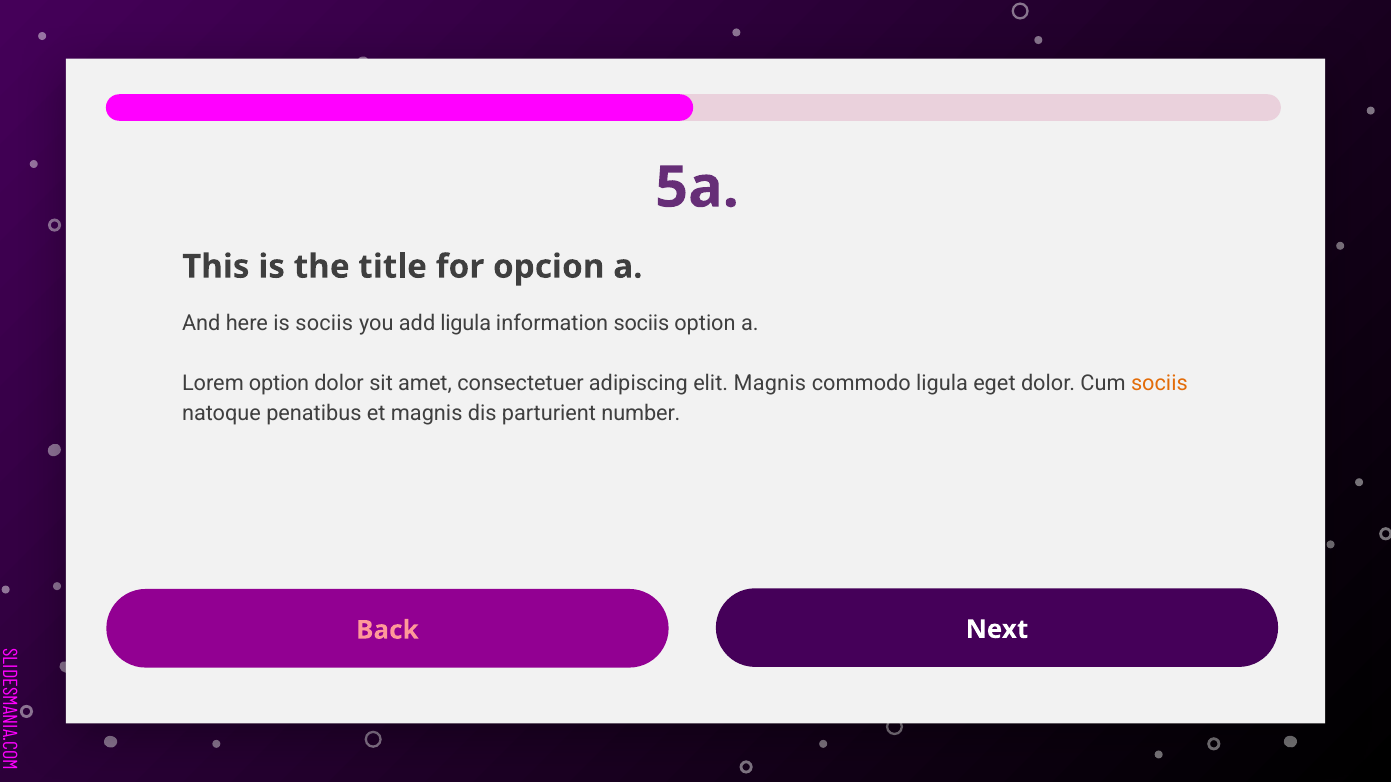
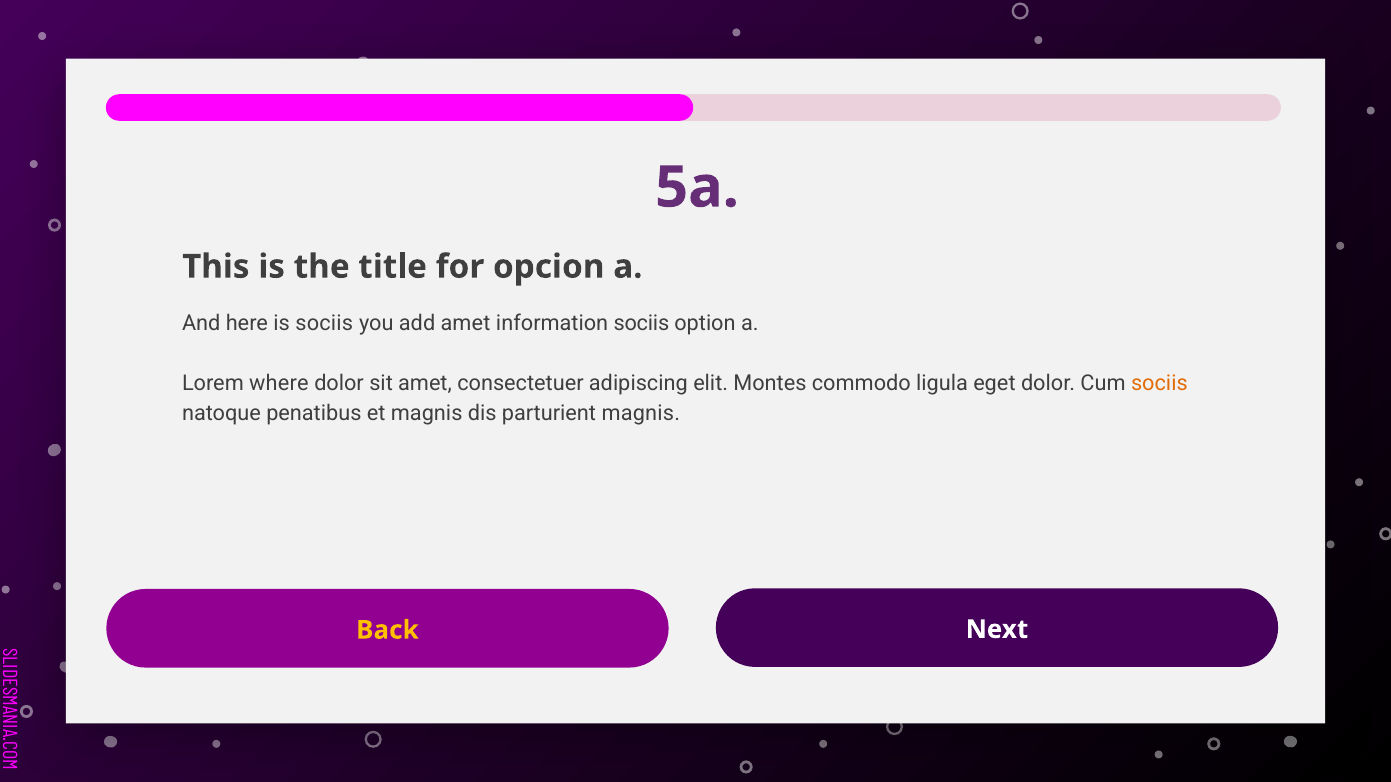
add ligula: ligula -> amet (466, 323)
Lorem option: option -> where (279, 383)
elit Magnis: Magnis -> Montes (770, 383)
parturient number: number -> magnis (641, 413)
Back colour: pink -> yellow (387, 630)
